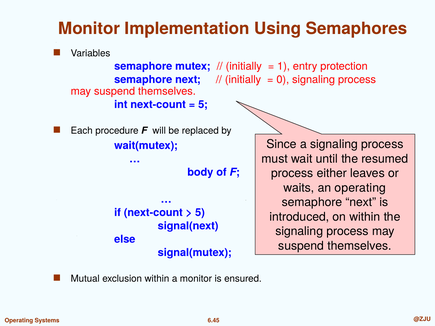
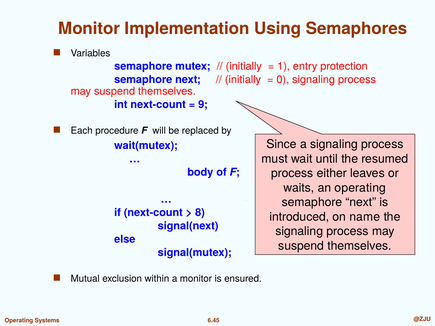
5: 5 -> 9 (203, 105)
5: 5 -> 8 (200, 213)
on within: within -> name (365, 217)
